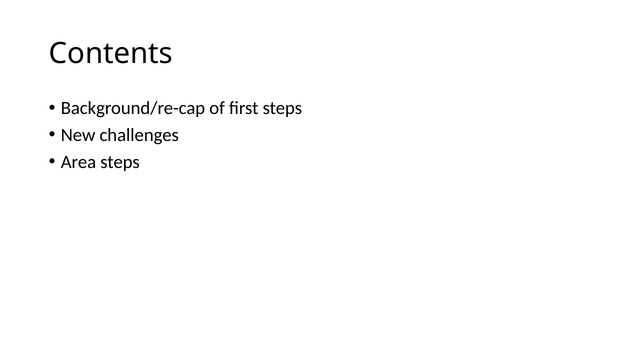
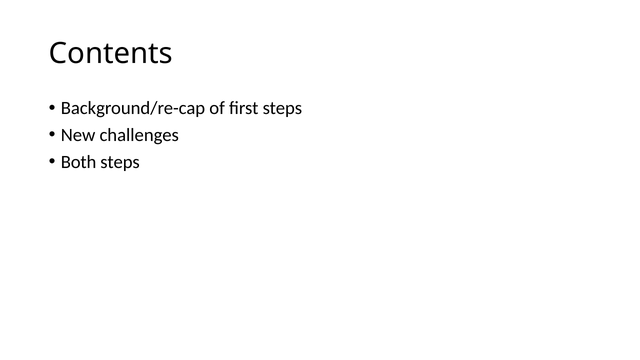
Area: Area -> Both (79, 162)
